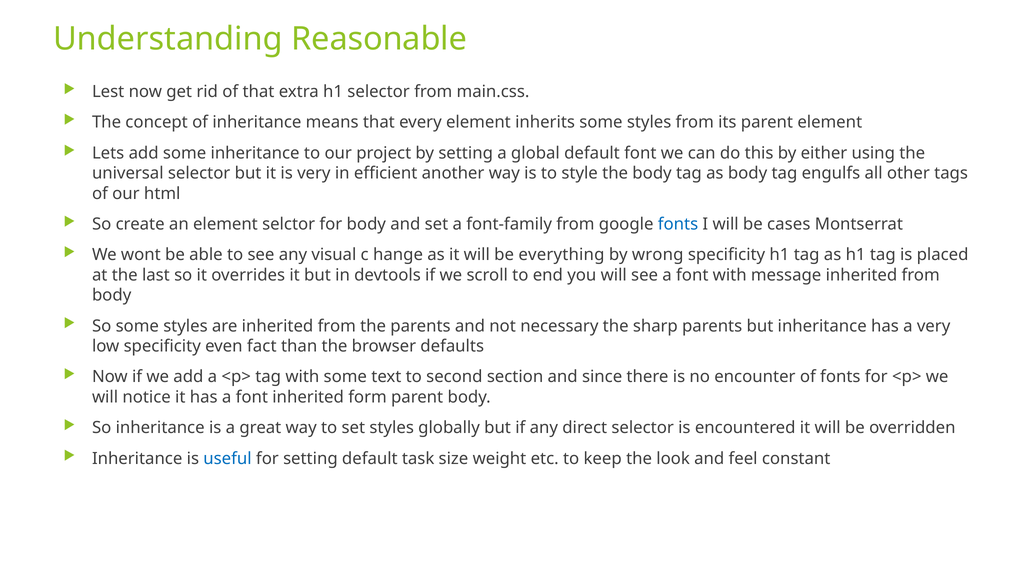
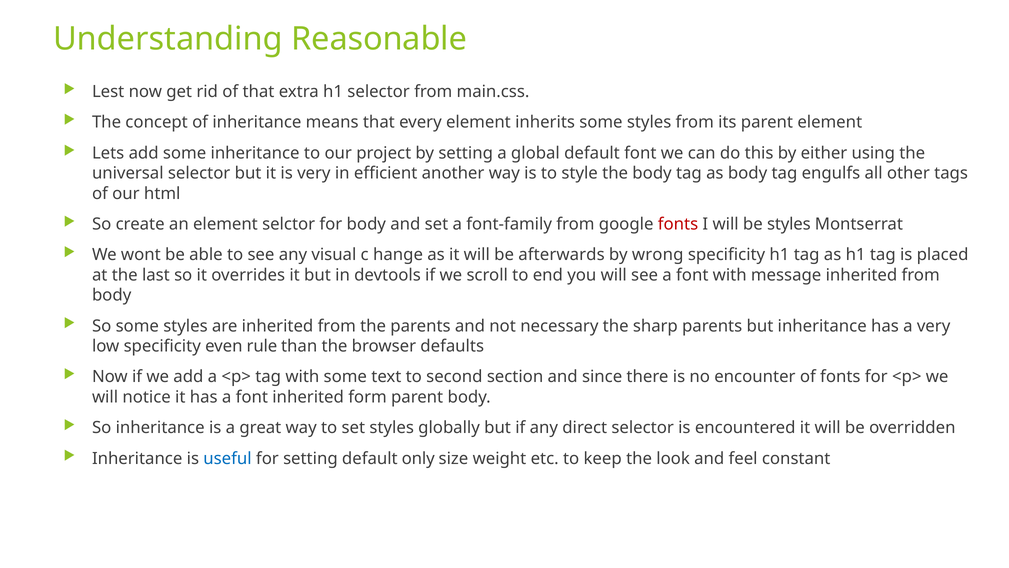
fonts colour: blue -> red (678, 224)
be cases: cases -> styles (789, 224)
everything: everything -> afterwards (562, 255)
fact: fact -> rule (262, 346)
task: task -> only (418, 458)
